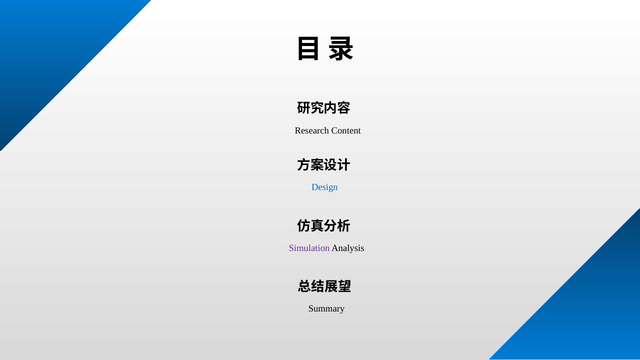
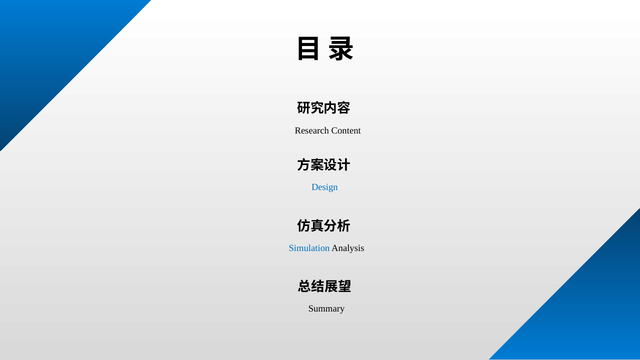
Simulation colour: purple -> blue (309, 248)
